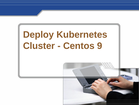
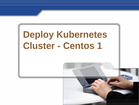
9: 9 -> 1 (100, 45)
